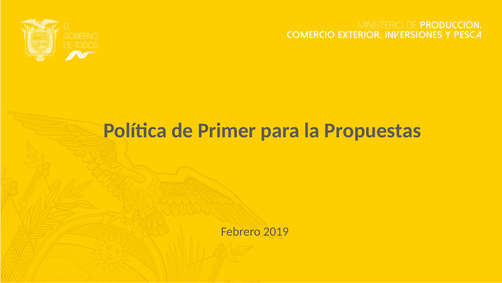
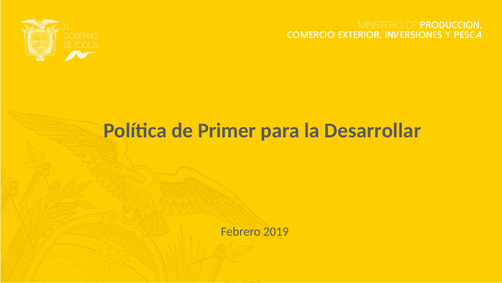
Propuestas: Propuestas -> Desarrollar (373, 130)
